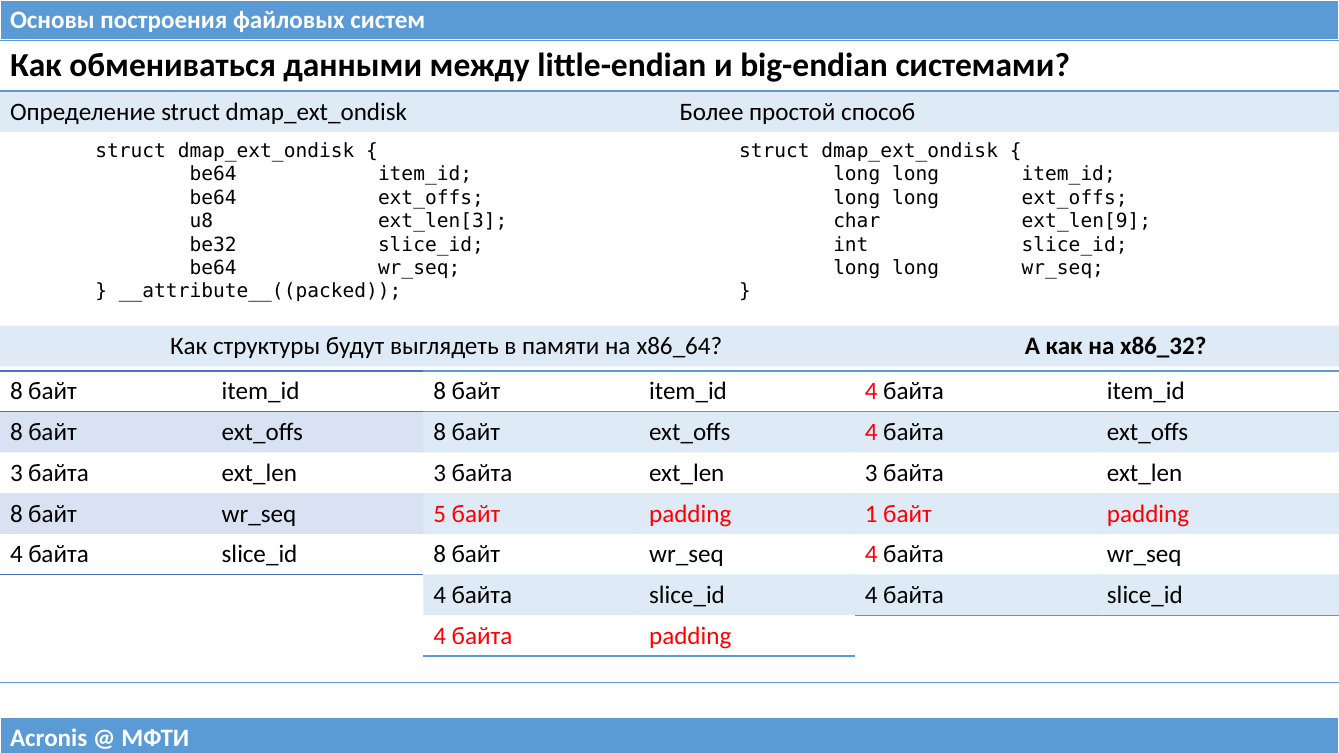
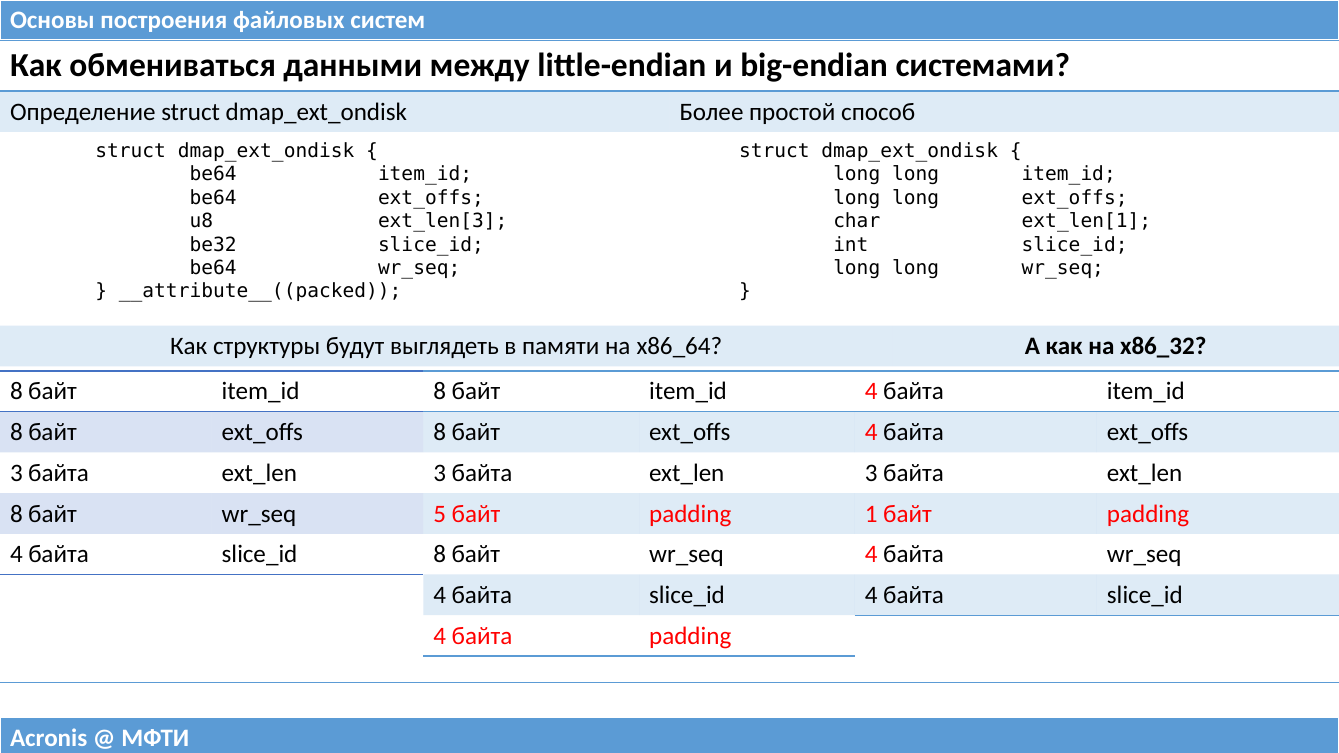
ext_len[9: ext_len[9 -> ext_len[1 (1086, 221)
